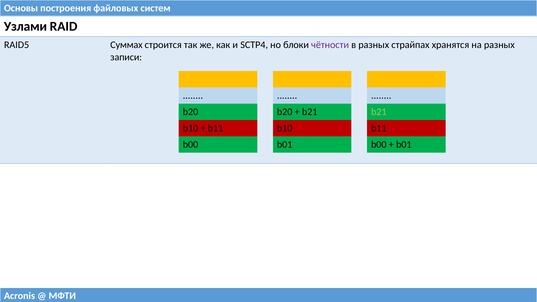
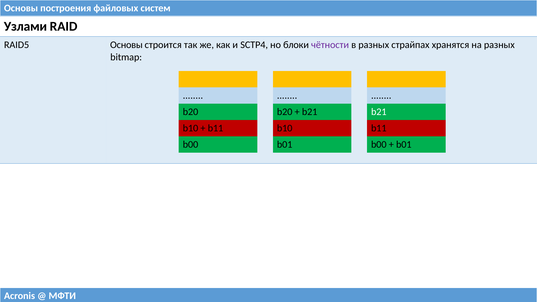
RAID5 Суммах: Суммах -> Основы (126, 45)
записи: записи -> bitmap (126, 57)
b21 colour: light green -> white (379, 112)
